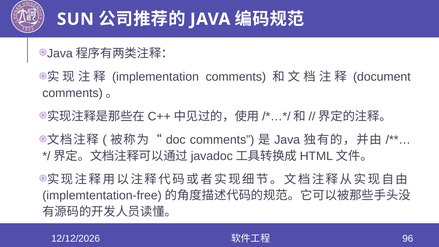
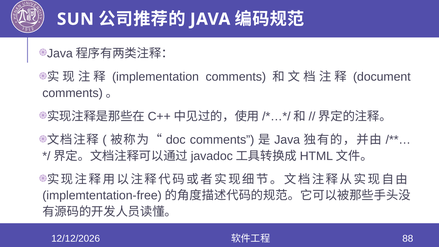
96: 96 -> 88 (408, 239)
